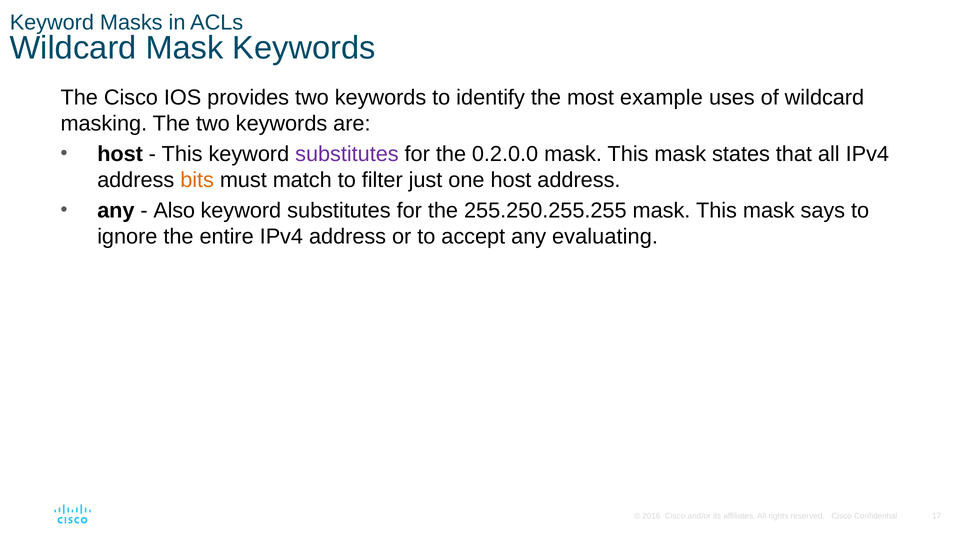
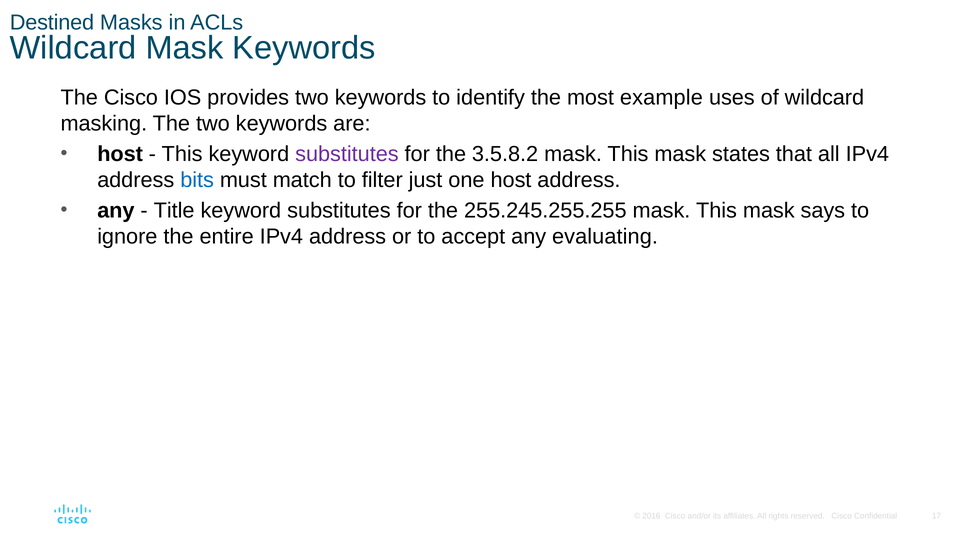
Keyword: Keyword -> Destined (52, 23)
0.2.0.0: 0.2.0.0 -> 3.5.8.2 (505, 154)
bits colour: orange -> blue (197, 180)
Also: Also -> Title (174, 211)
255.250.255.255: 255.250.255.255 -> 255.245.255.255 (545, 211)
